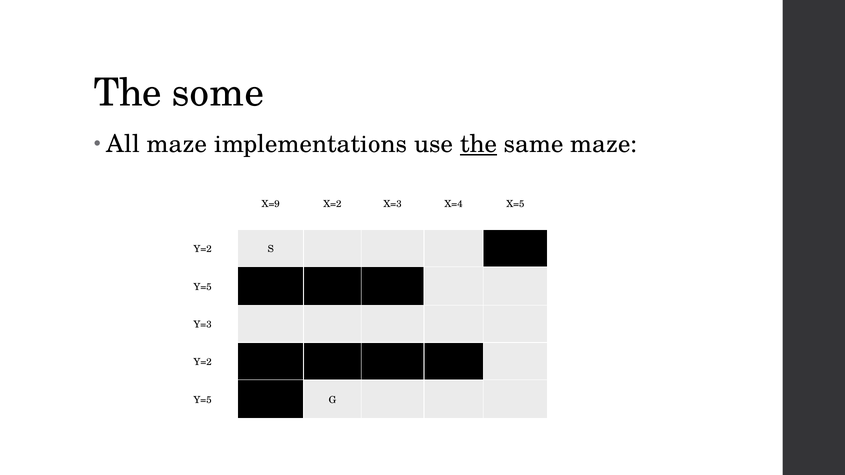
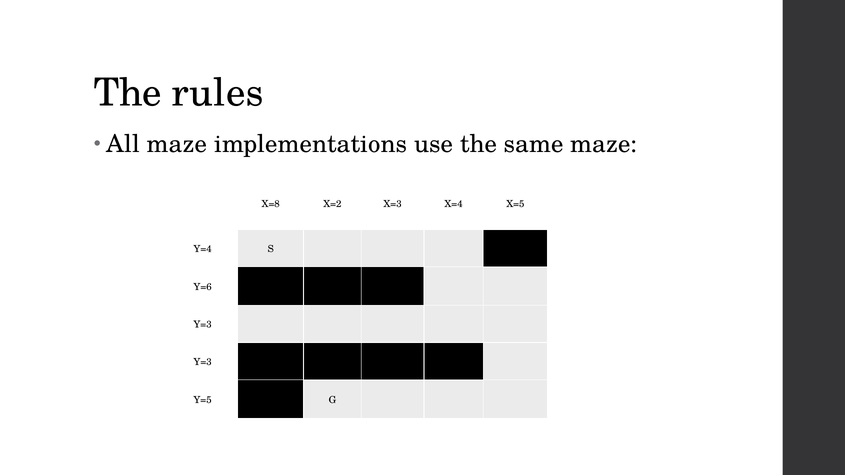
some: some -> rules (218, 93)
the underline: present -> none (479, 144)
X=9: X=9 -> X=8 (271, 204)
Y=2: Y=2 -> Y=4 (203, 249)
Y=5: Y=5 -> Y=6 (203, 287)
Y=2: Y=2 -> Y=3 (203, 362)
